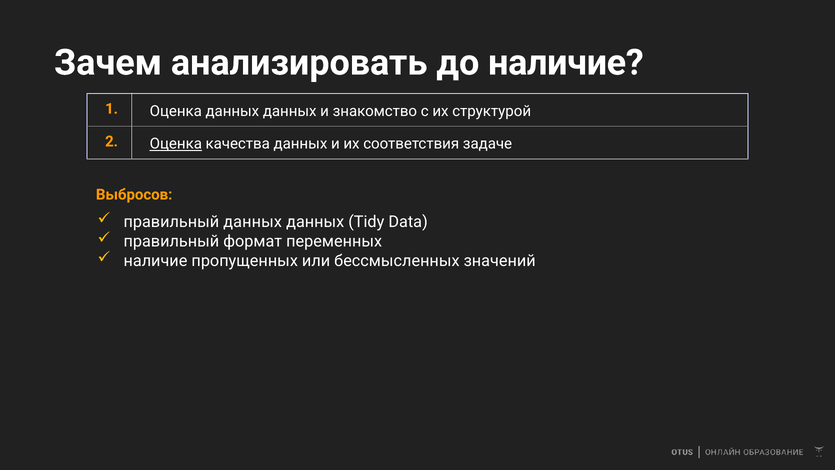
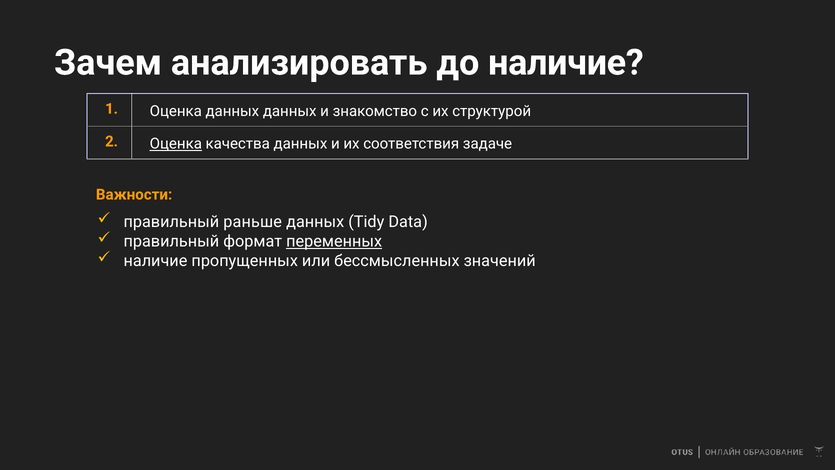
Выбросов: Выбросов -> Важности (134, 194)
правильный данных: данных -> раньше (253, 222)
переменных underline: none -> present (334, 241)
